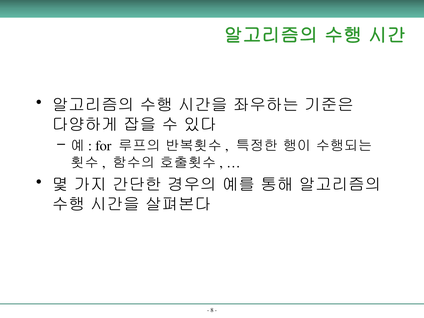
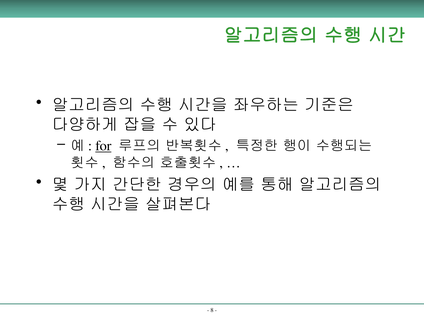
for underline: none -> present (103, 146)
